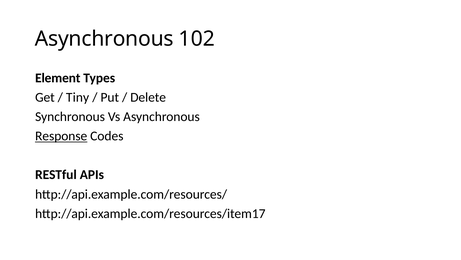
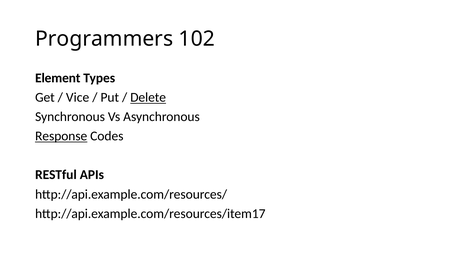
Asynchronous: Asynchronous -> Programmers (104, 39)
Tiny: Tiny -> Vice (78, 97)
Delete underline: none -> present (148, 97)
